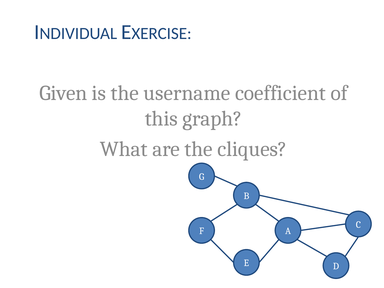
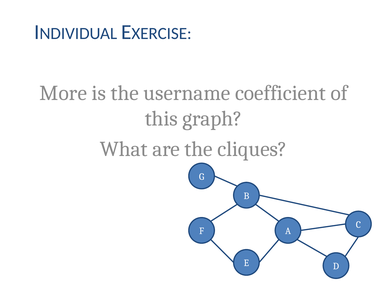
Given: Given -> More (63, 93)
